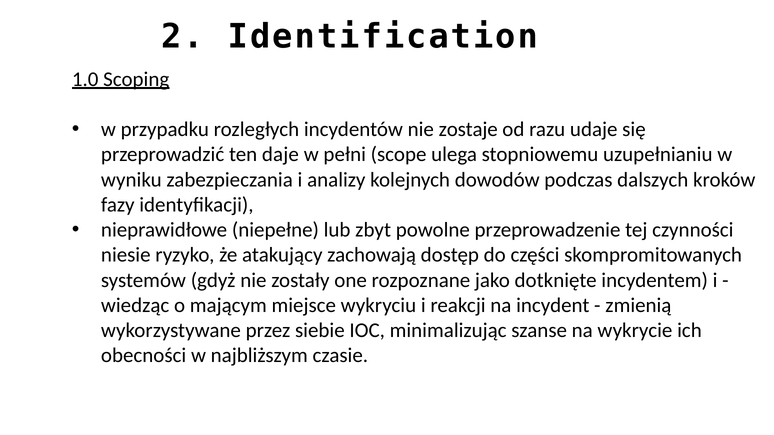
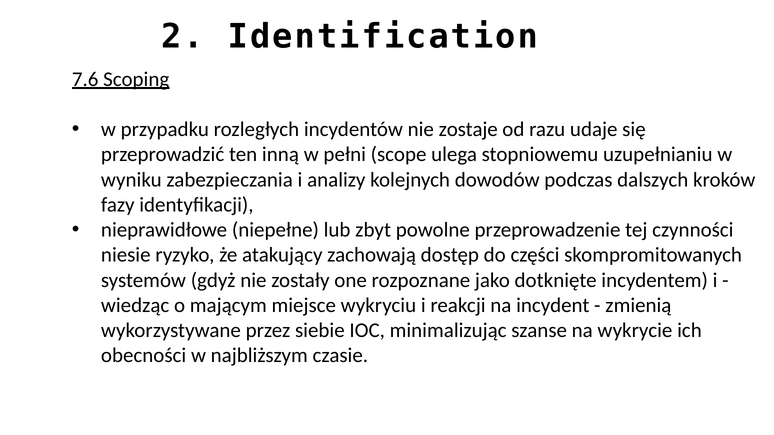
1.0: 1.0 -> 7.6 (85, 79)
daje: daje -> inną (280, 155)
